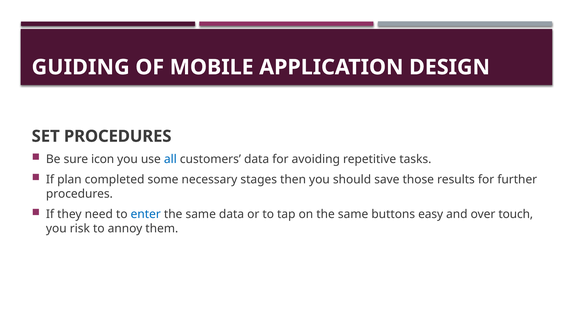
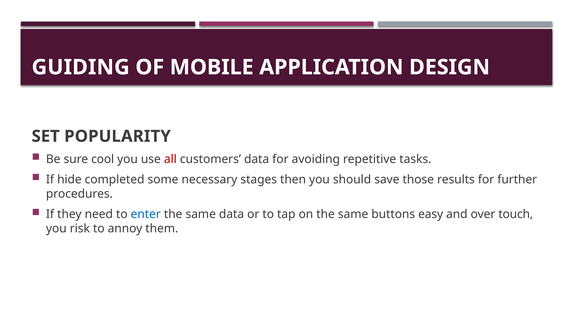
SET PROCEDURES: PROCEDURES -> POPULARITY (118, 136)
icon: icon -> cool (103, 159)
all colour: blue -> red (170, 159)
plan: plan -> hide (69, 179)
